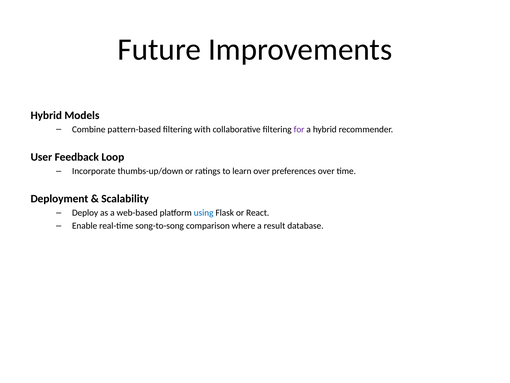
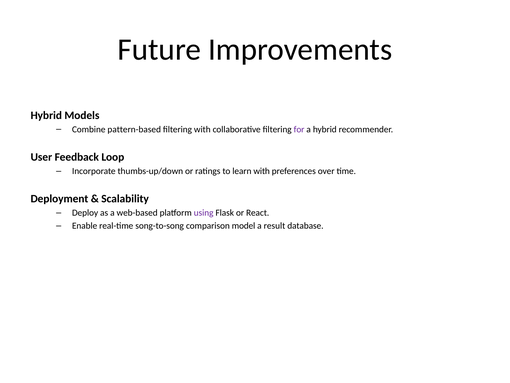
learn over: over -> with (262, 171)
using colour: blue -> purple (204, 213)
where: where -> model (244, 226)
